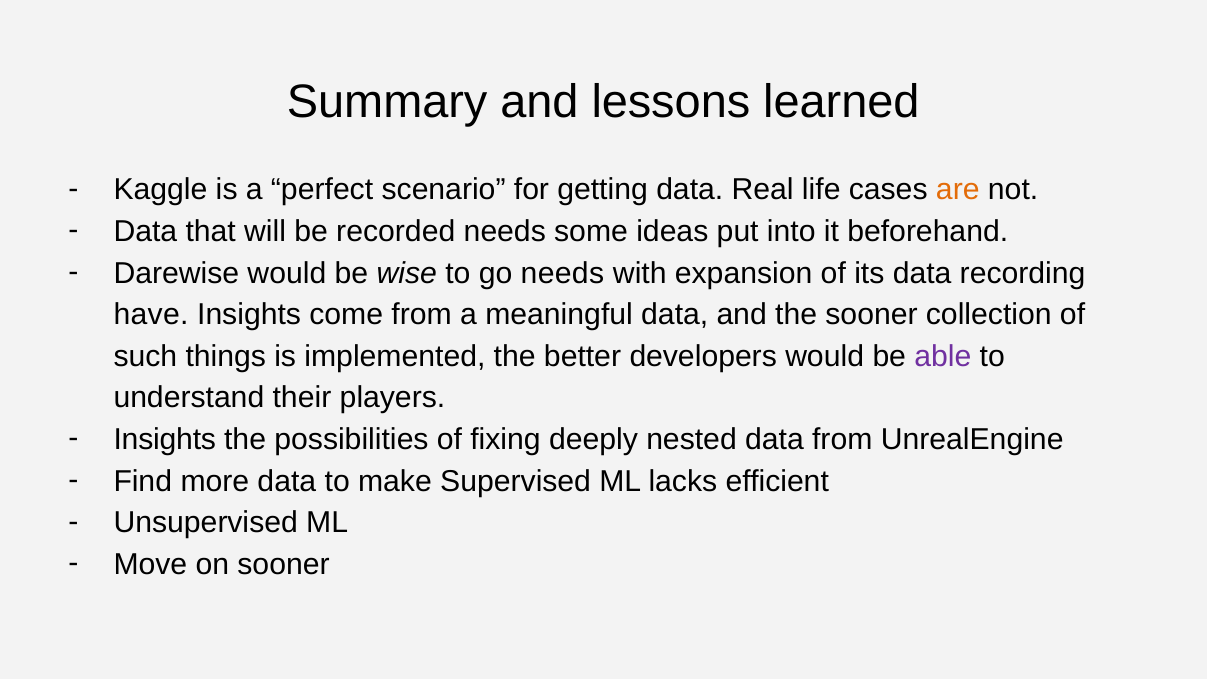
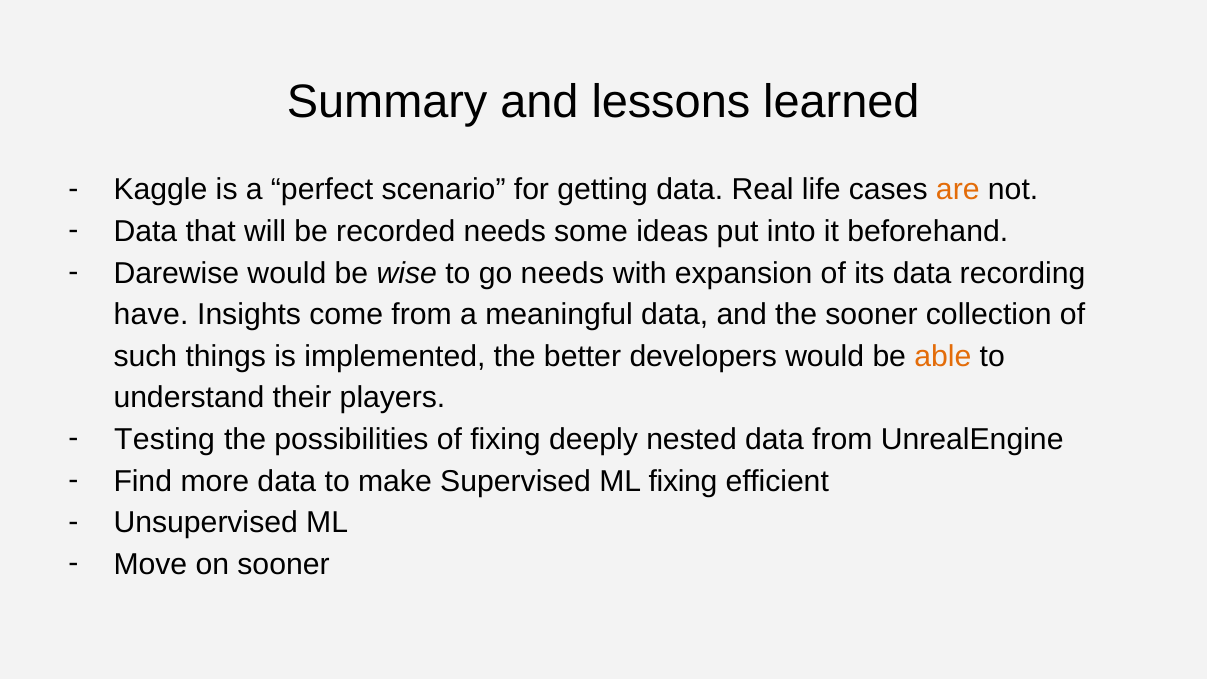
able colour: purple -> orange (943, 356)
Insights: Insights -> Testing (165, 440)
ML lacks: lacks -> fixing (683, 481)
